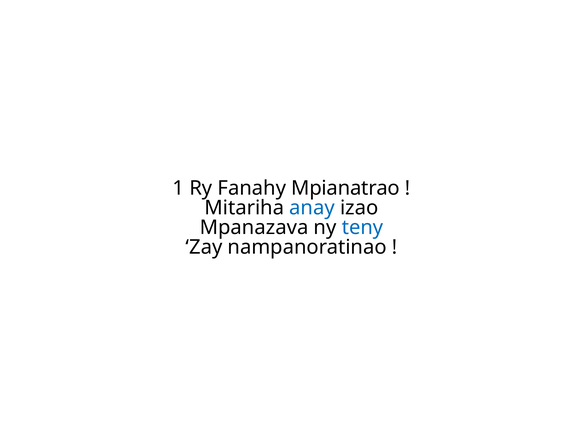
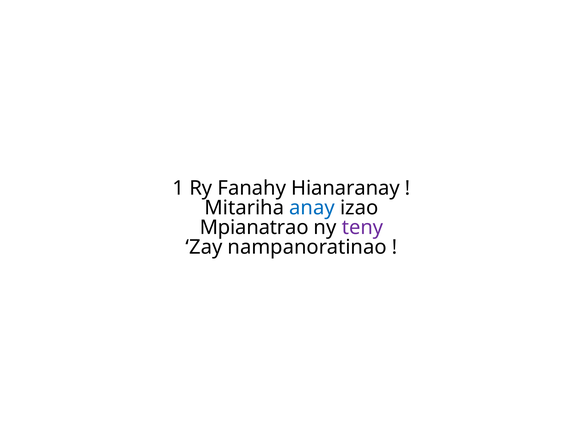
Mpianatrao: Mpianatrao -> Hianaranay (345, 188)
Mpanazava: Mpanazava -> Mpianatrao (254, 228)
teny colour: blue -> purple (362, 228)
